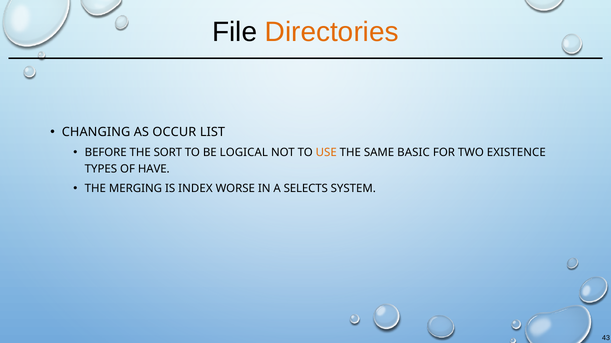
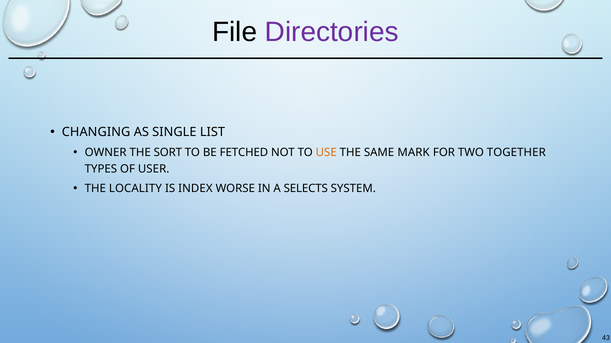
Directories colour: orange -> purple (332, 32)
OCCUR: OCCUR -> SINGLE (174, 133)
BEFORE: BEFORE -> OWNER (106, 153)
LOGICAL: LOGICAL -> FETCHED (244, 153)
BASIC: BASIC -> MARK (414, 153)
EXISTENCE: EXISTENCE -> TOGETHER (516, 153)
HAVE: HAVE -> USER (154, 169)
MERGING: MERGING -> LOCALITY (135, 189)
